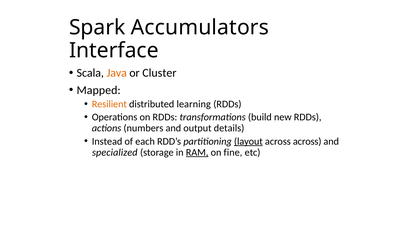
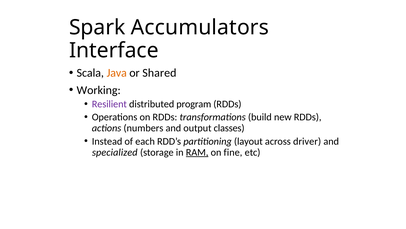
Cluster: Cluster -> Shared (159, 73)
Mapped: Mapped -> Working (99, 90)
Resilient colour: orange -> purple (109, 104)
learning: learning -> program (194, 104)
details: details -> classes (229, 128)
layout underline: present -> none (248, 141)
across across: across -> driver (307, 141)
